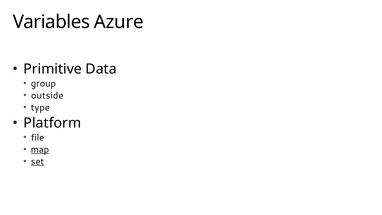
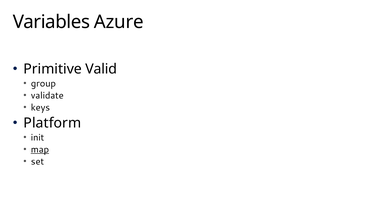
Data: Data -> Valid (101, 69)
outside: outside -> validate (47, 95)
type: type -> keys (40, 107)
file: file -> init (37, 137)
set underline: present -> none (37, 161)
